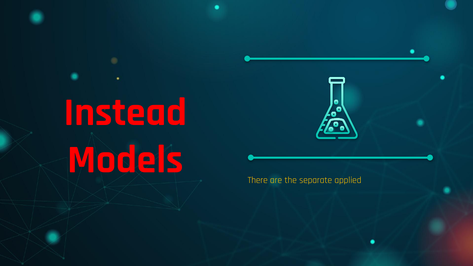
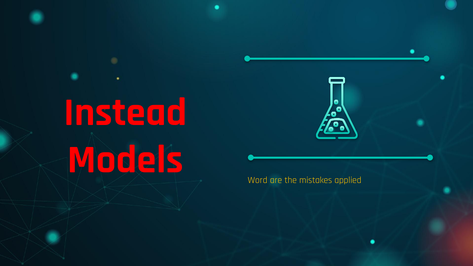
There: There -> Word (258, 180)
separate: separate -> mistakes (316, 180)
